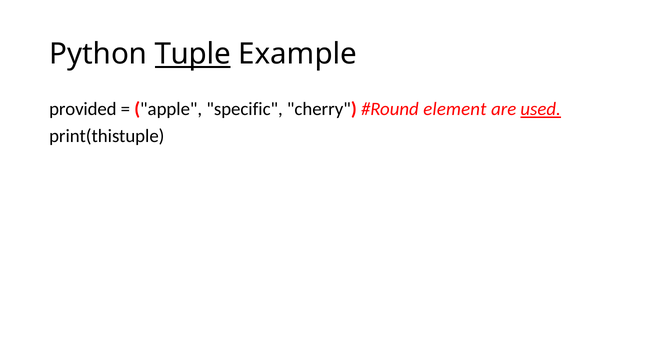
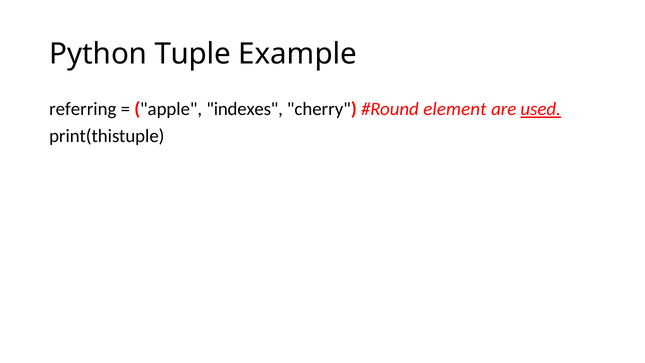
Tuple underline: present -> none (193, 54)
provided: provided -> referring (83, 109)
specific: specific -> indexes (245, 109)
